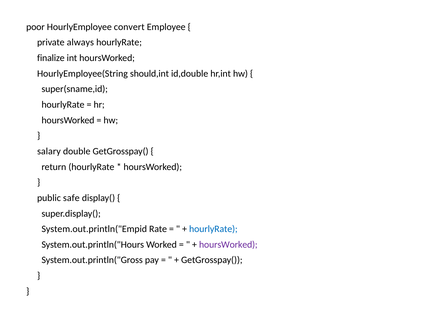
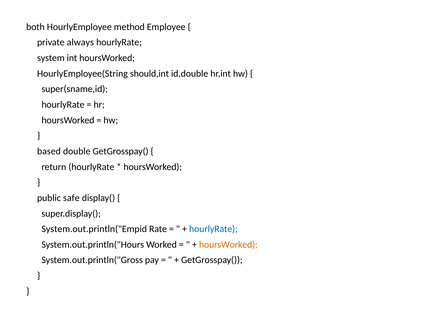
poor: poor -> both (35, 27)
convert: convert -> method (129, 27)
finalize: finalize -> system (51, 58)
salary: salary -> based (49, 151)
hoursWorked colour: purple -> orange (228, 244)
